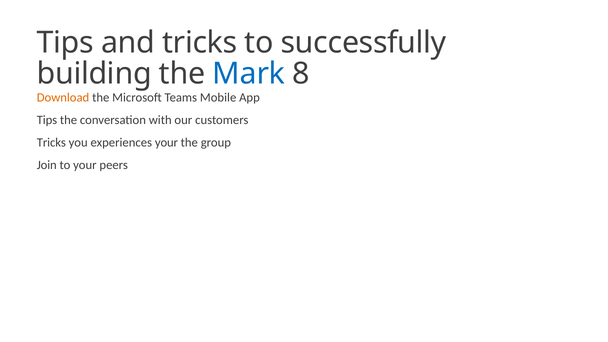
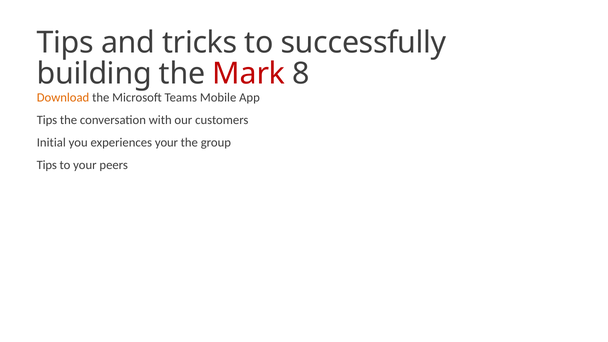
Mark colour: blue -> red (249, 74)
Tricks: Tricks -> Initial (51, 143)
Join: Join -> Tips (47, 165)
